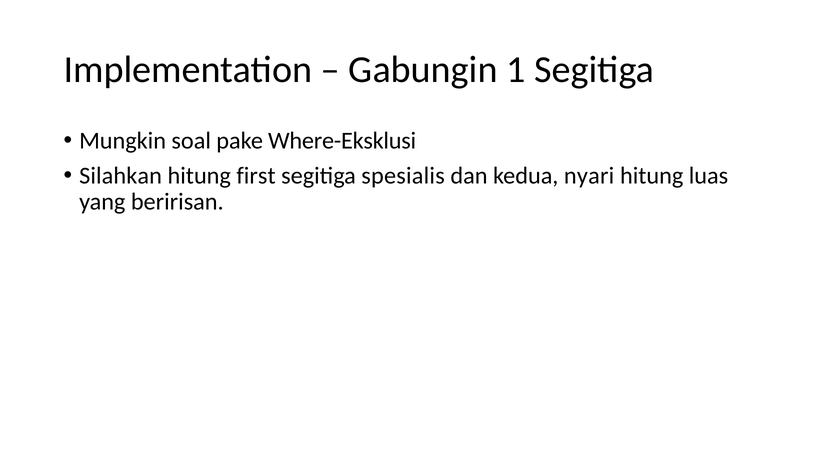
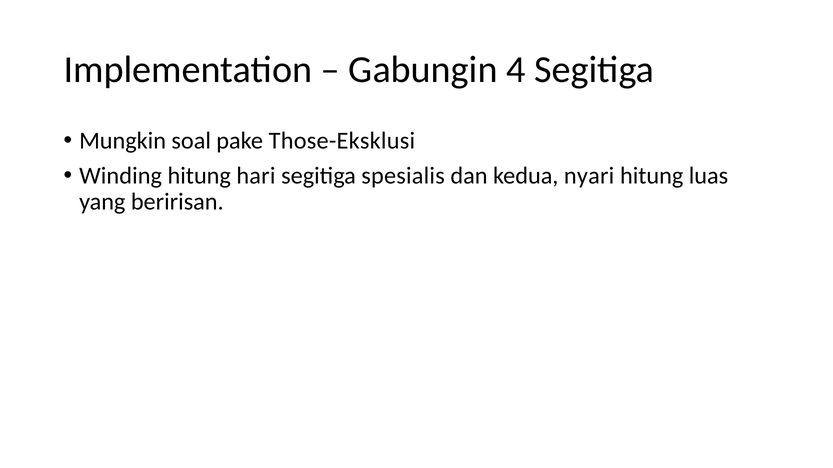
1: 1 -> 4 (516, 70)
Where-Eksklusi: Where-Eksklusi -> Those-Eksklusi (342, 141)
Silahkan: Silahkan -> Winding (121, 176)
first: first -> hari (256, 176)
